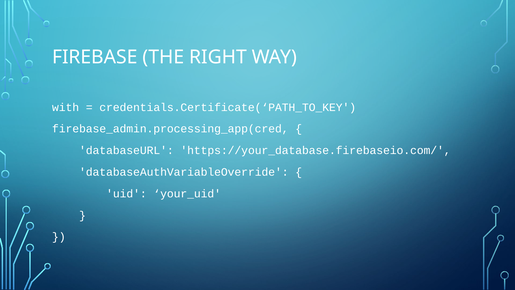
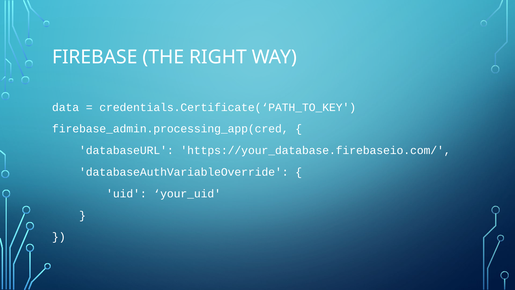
with: with -> data (66, 107)
